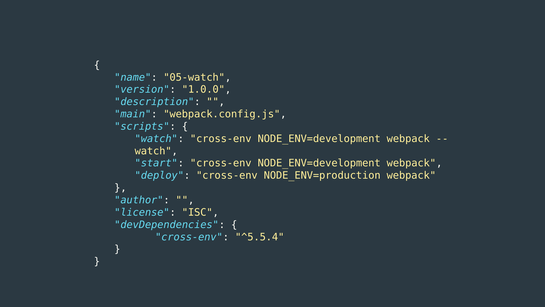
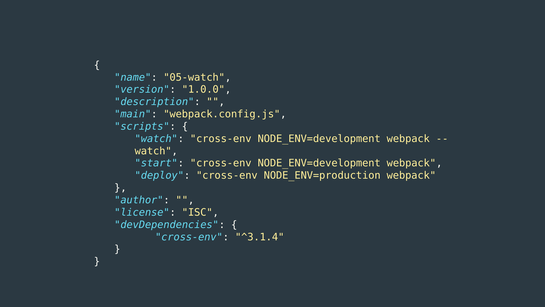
^5.5.4: ^5.5.4 -> ^3.1.4 (260, 237)
